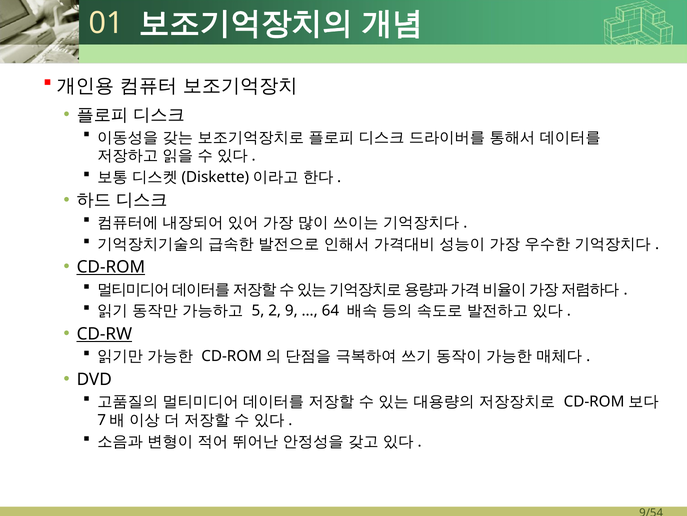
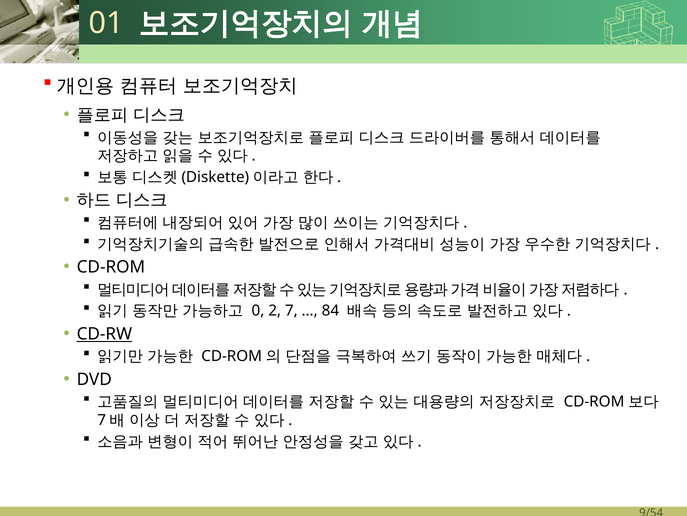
CD-ROM underline: present -> none (111, 267)
5: 5 -> 0 (258, 310)
9: 9 -> 7 (291, 310)
64: 64 -> 84 (330, 310)
